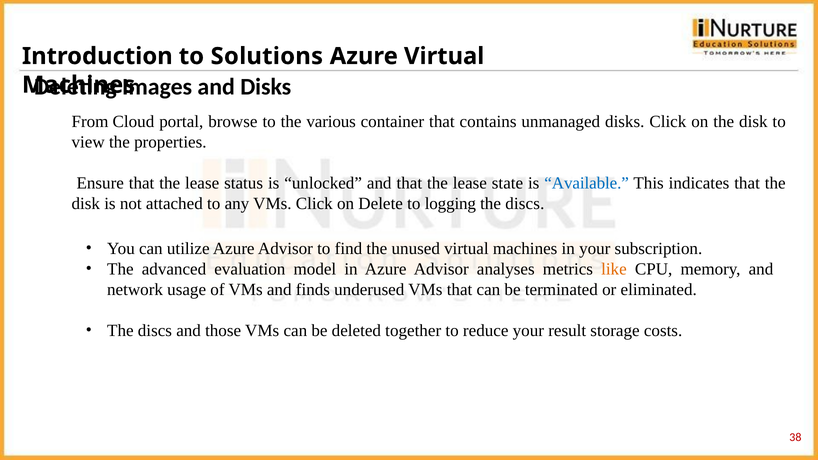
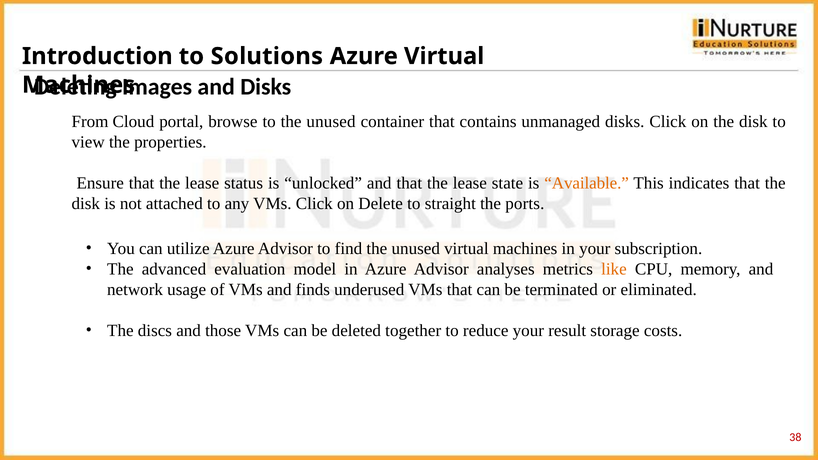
to the various: various -> unused (331, 122)
Available colour: blue -> orange (587, 183)
logging: logging -> straight (450, 204)
discs: discs -> ports (525, 204)
